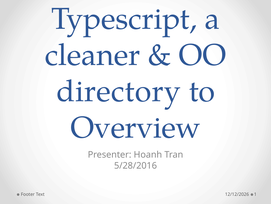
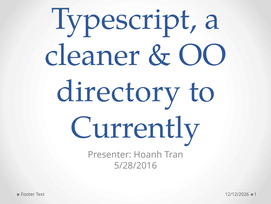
Overview: Overview -> Currently (136, 127)
